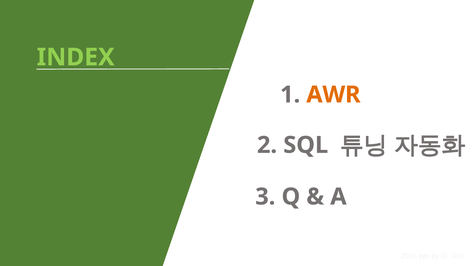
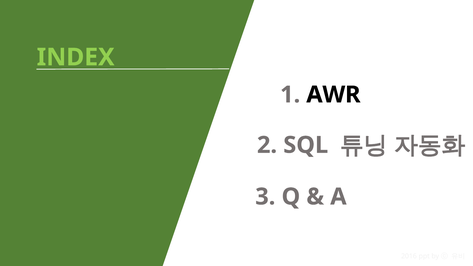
AWR colour: orange -> black (333, 95)
